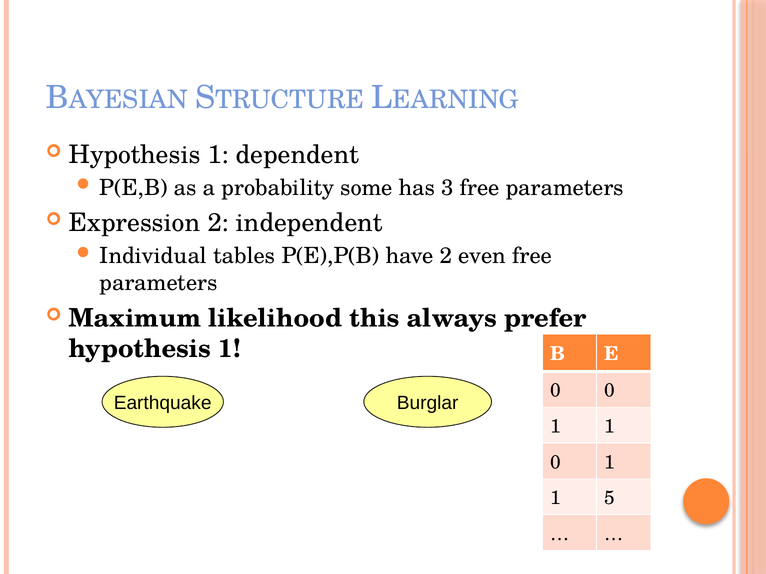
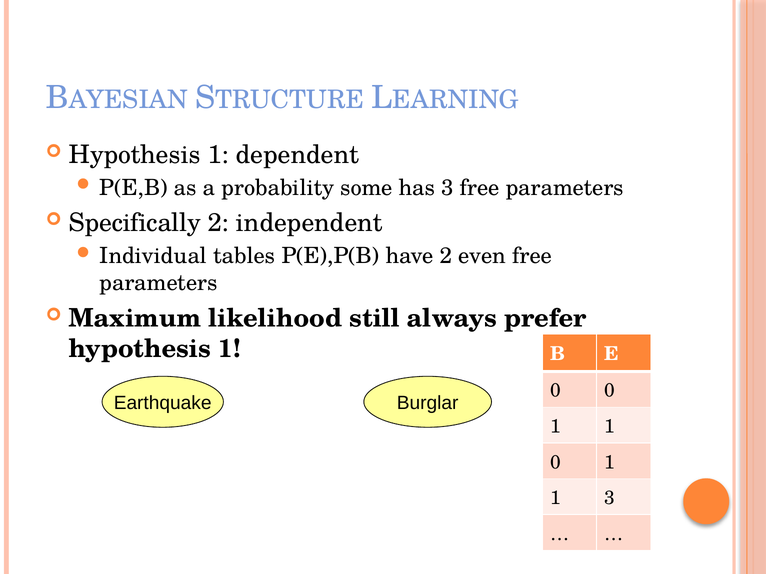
Expression: Expression -> Specifically (135, 223)
this: this -> still (375, 318)
1 5: 5 -> 3 (610, 498)
